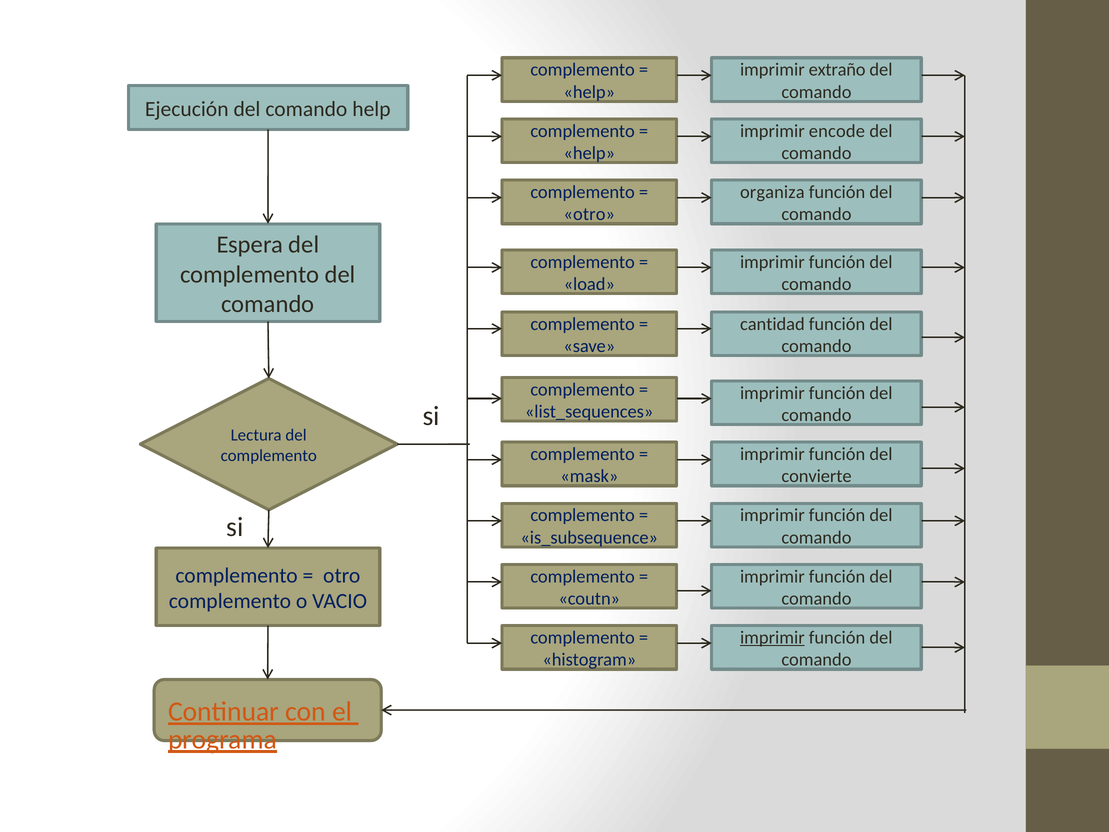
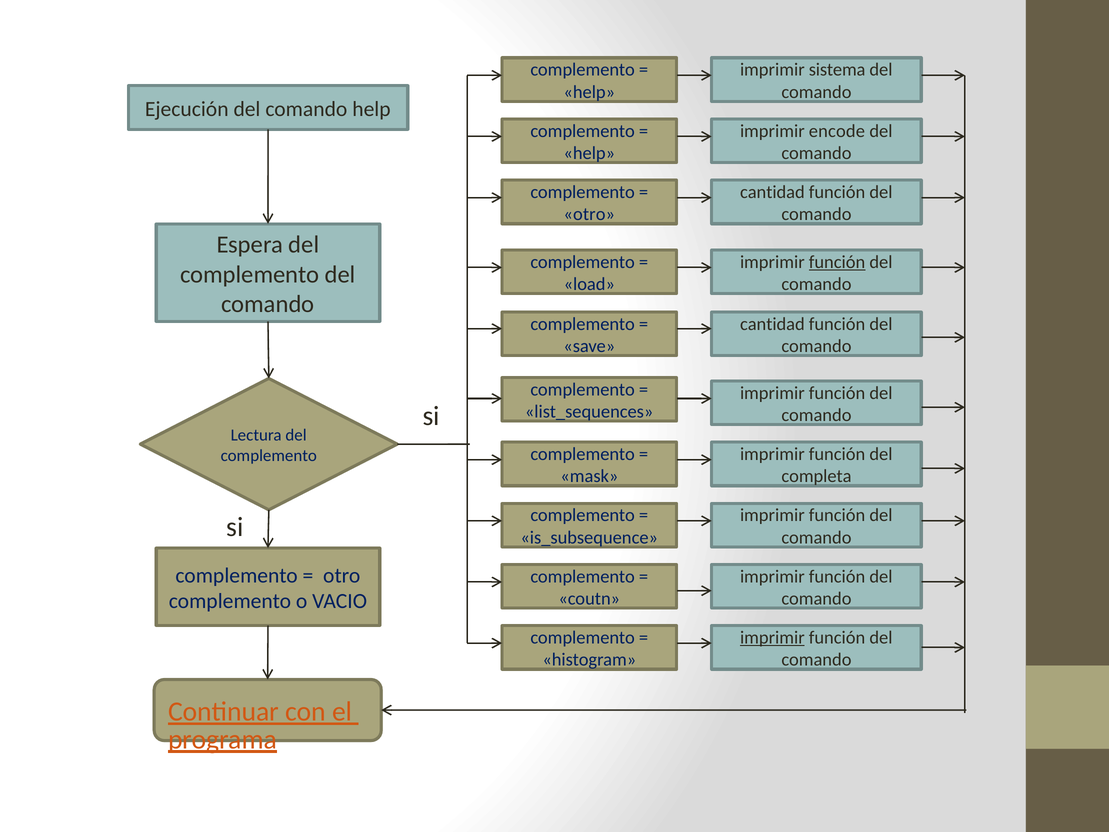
extraño: extraño -> sistema (837, 70)
organiza: organiza -> cantidad (772, 192)
función underline: none -> present (837, 262)
convierte: convierte -> completa (816, 476)
